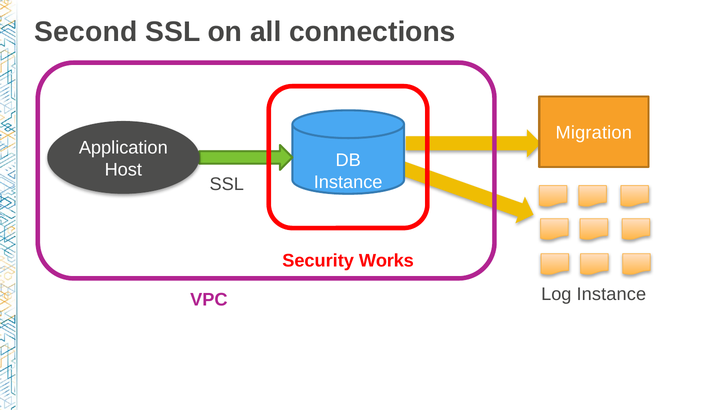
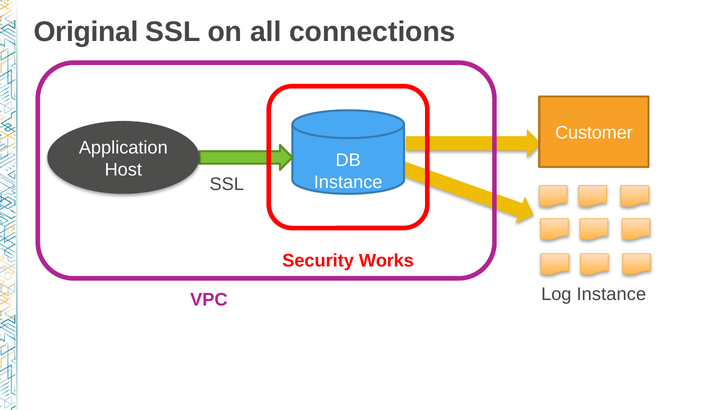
Second: Second -> Original (86, 32)
Migration: Migration -> Customer (594, 133)
